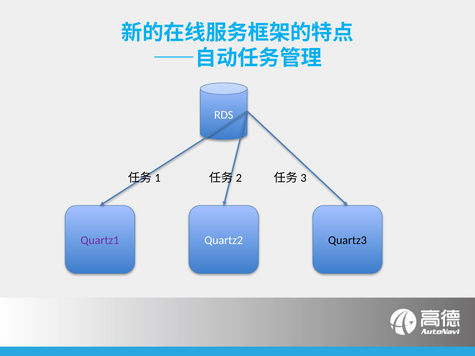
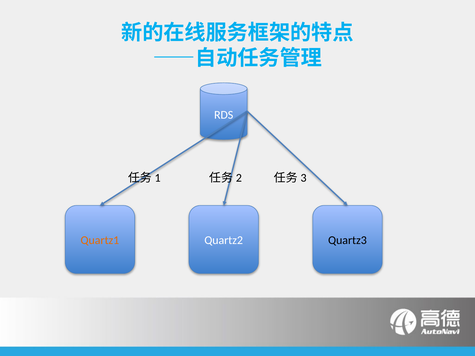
Quartz1 colour: purple -> orange (100, 240)
